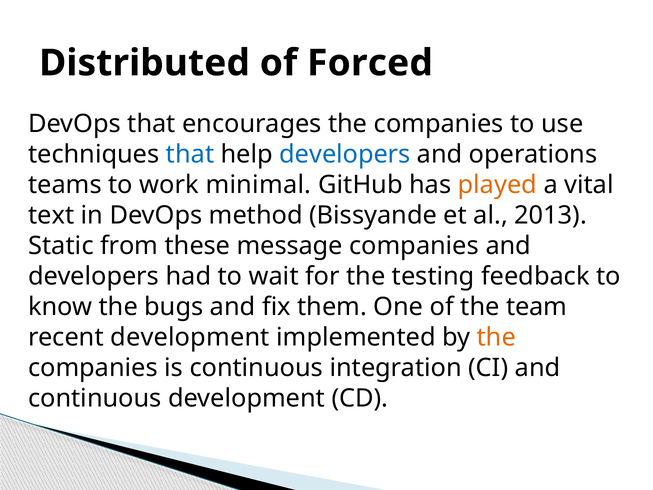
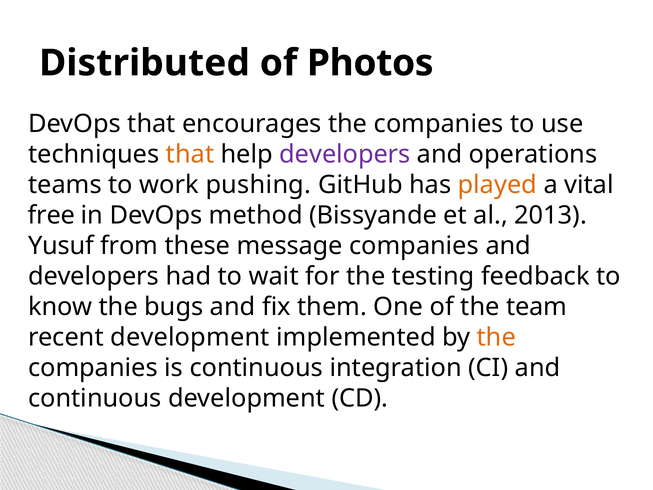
Forced: Forced -> Photos (370, 63)
that colour: blue -> orange (190, 154)
developers colour: blue -> purple (345, 154)
minimal: minimal -> pushing (258, 185)
text: text -> free (51, 215)
Static: Static -> Yusuf (61, 246)
